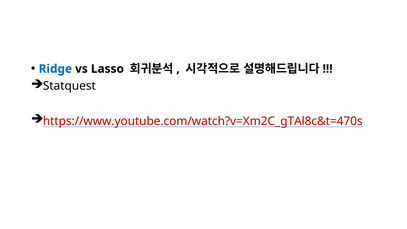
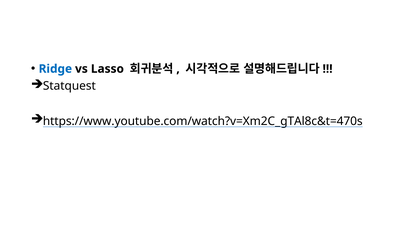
https://www.youtube.com/watch?v=Xm2C_gTAl8c&t=470s colour: red -> black (203, 121)
